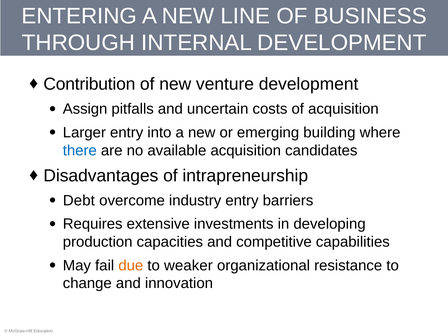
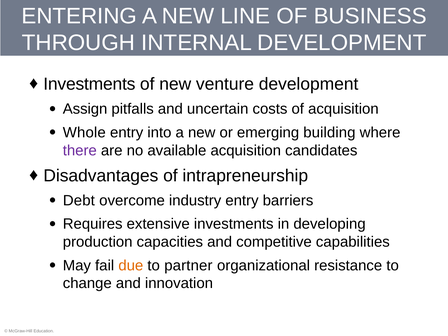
Contribution: Contribution -> Investments (89, 84)
Larger: Larger -> Whole (84, 133)
there colour: blue -> purple (80, 150)
weaker: weaker -> partner (188, 265)
